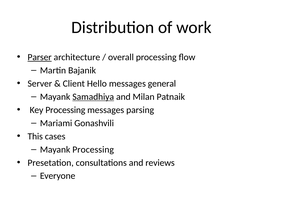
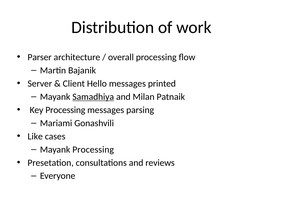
Parser underline: present -> none (40, 57)
general: general -> printed (162, 84)
This: This -> Like (35, 136)
